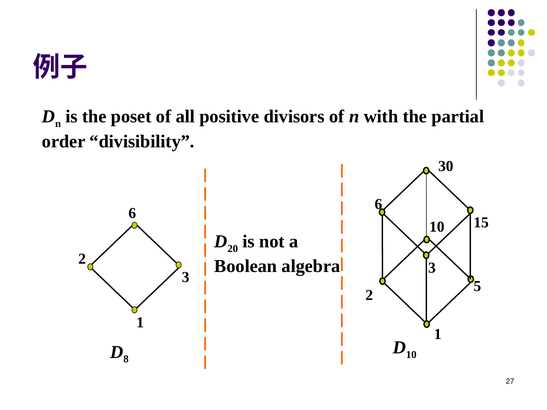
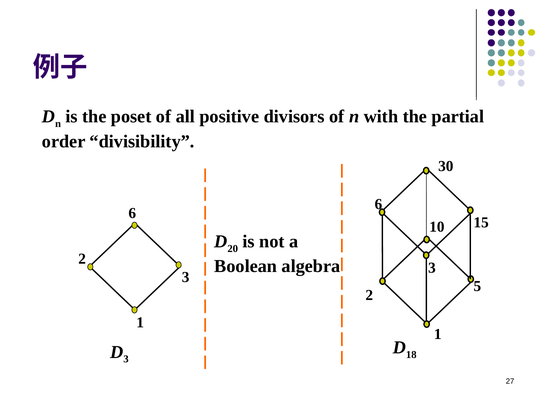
10: 10 -> 18 (411, 355)
8: 8 -> 3 (126, 359)
